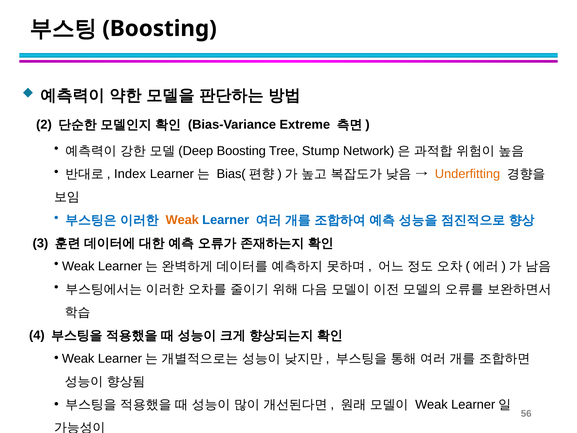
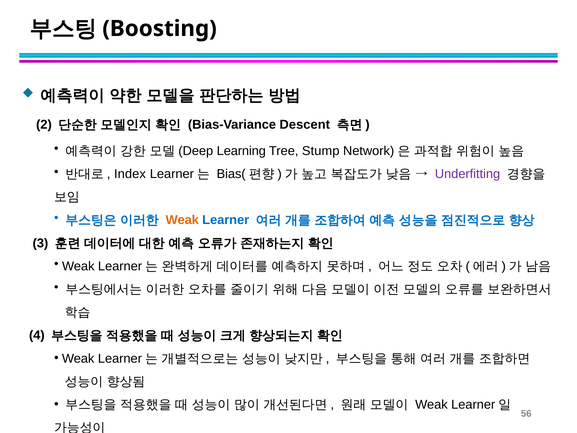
Extreme: Extreme -> Descent (305, 125)
Boosting: Boosting -> Learning (241, 151)
Underfitting colour: orange -> purple (468, 174)
